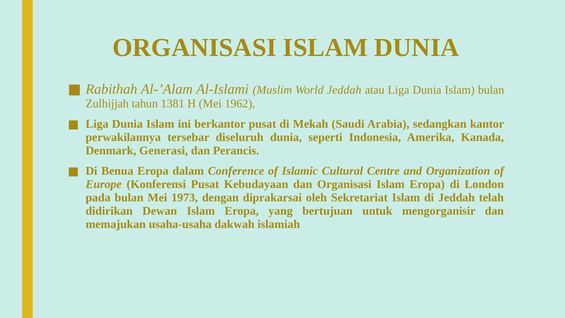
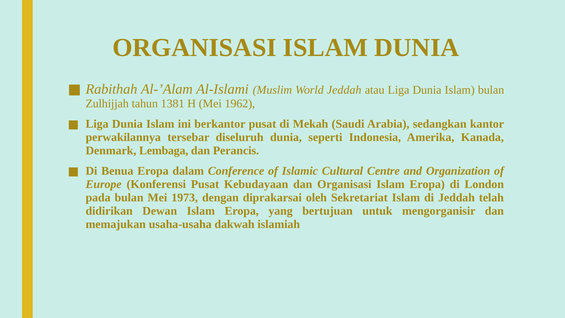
Generasi: Generasi -> Lembaga (164, 151)
